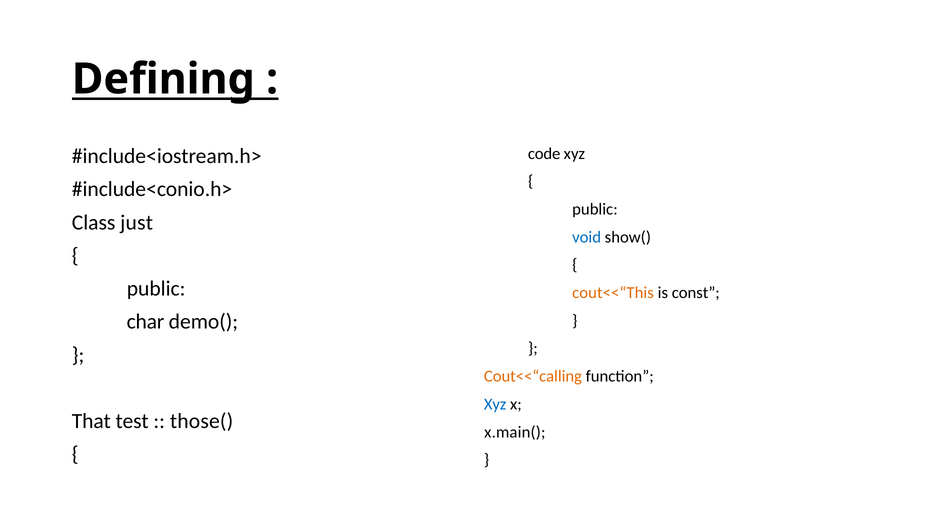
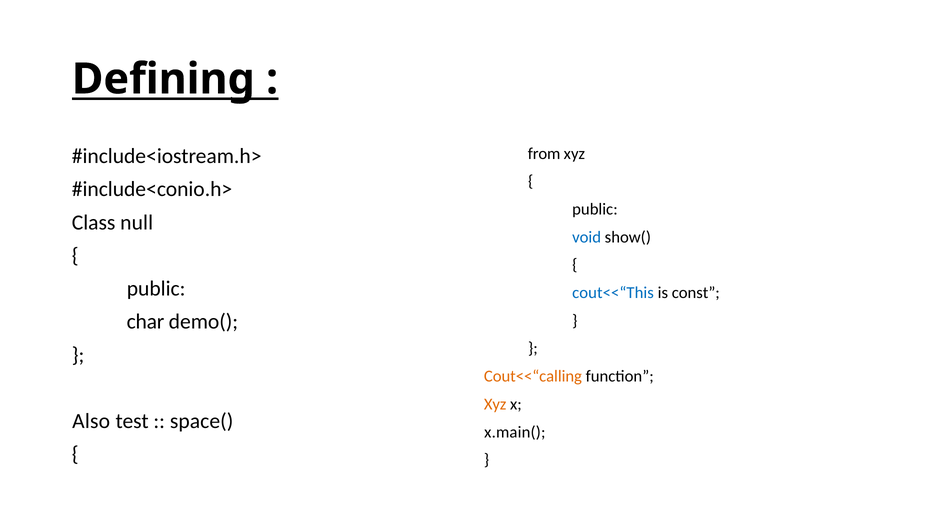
code: code -> from (544, 153)
just: just -> null (137, 222)
cout<<“This colour: orange -> blue (613, 293)
Xyz colour: blue -> orange (495, 404)
That: That -> Also (91, 421)
those(: those( -> space( (202, 421)
